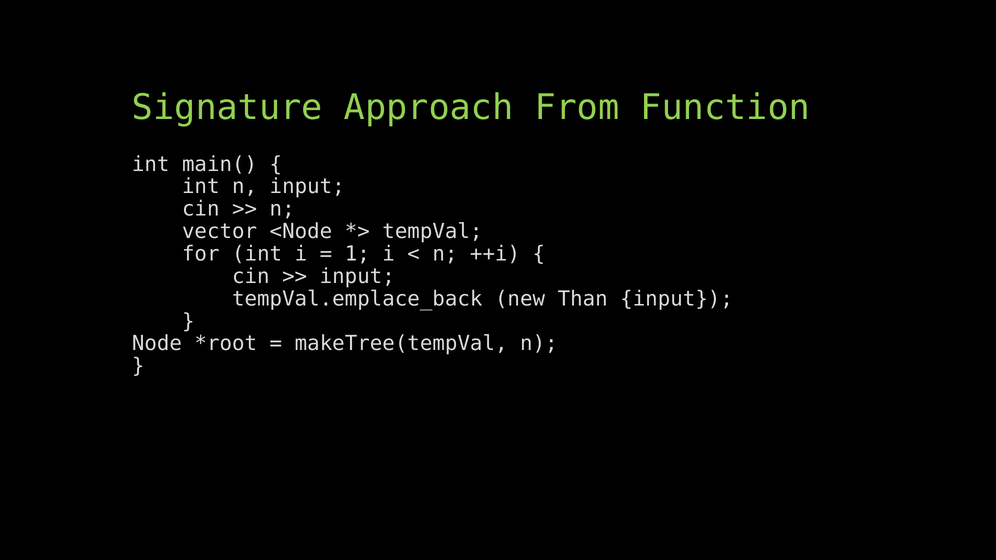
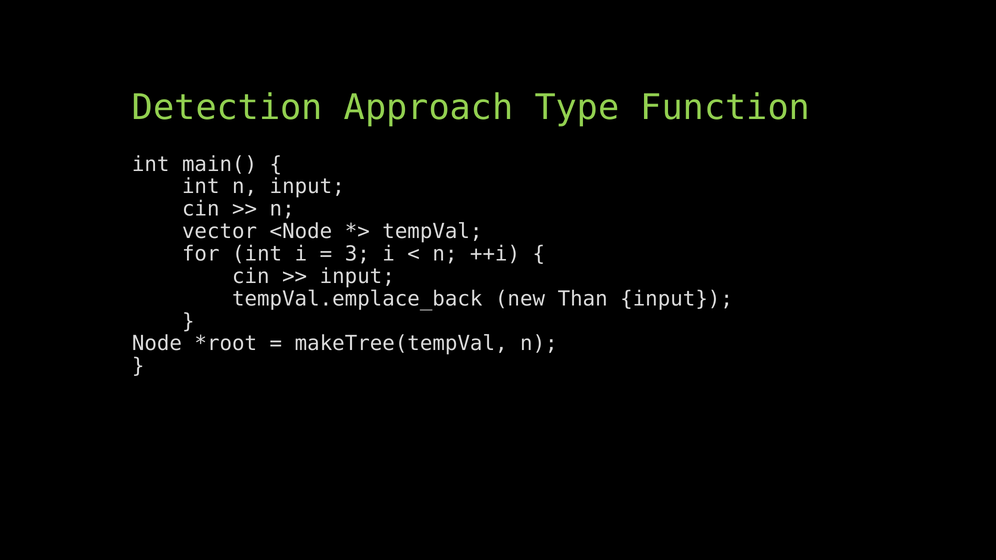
Signature: Signature -> Detection (227, 108)
From: From -> Type (577, 108)
1: 1 -> 3 (357, 254)
